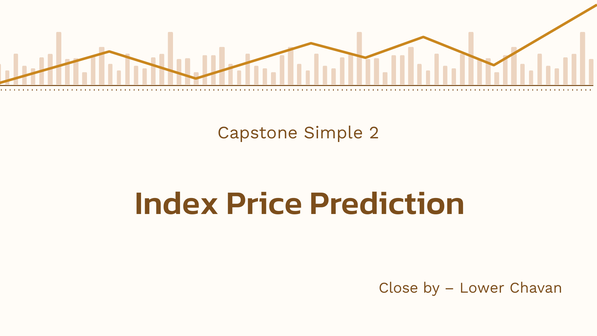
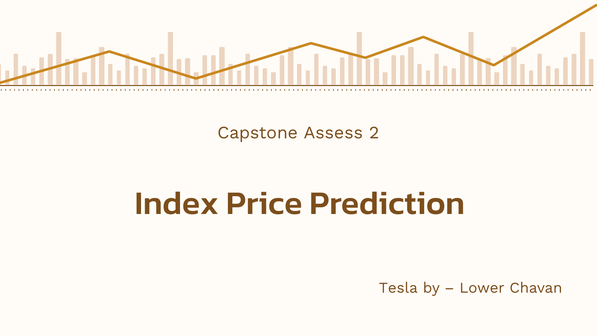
Simple: Simple -> Assess (333, 133)
Close: Close -> Tesla (398, 288)
